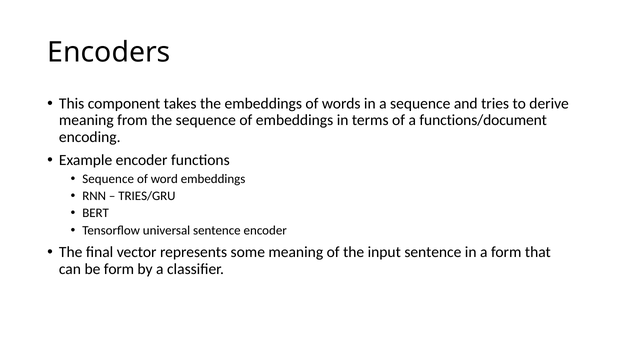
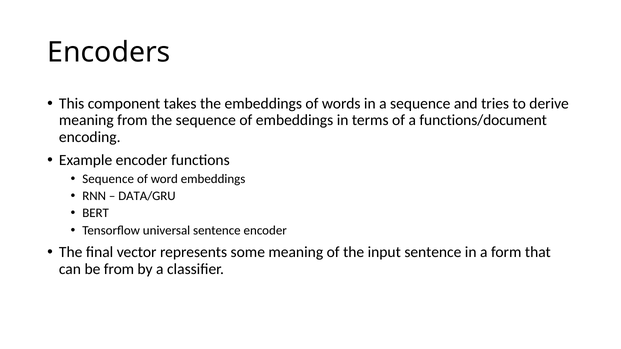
TRIES/GRU: TRIES/GRU -> DATA/GRU (147, 196)
be form: form -> from (119, 269)
